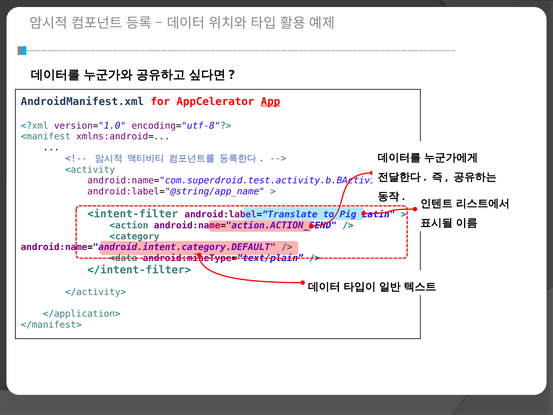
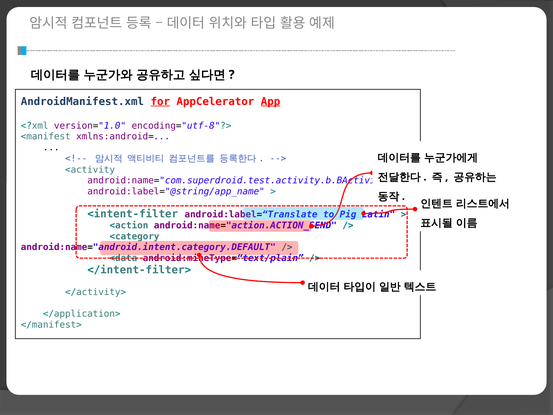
for underline: none -> present (160, 101)
